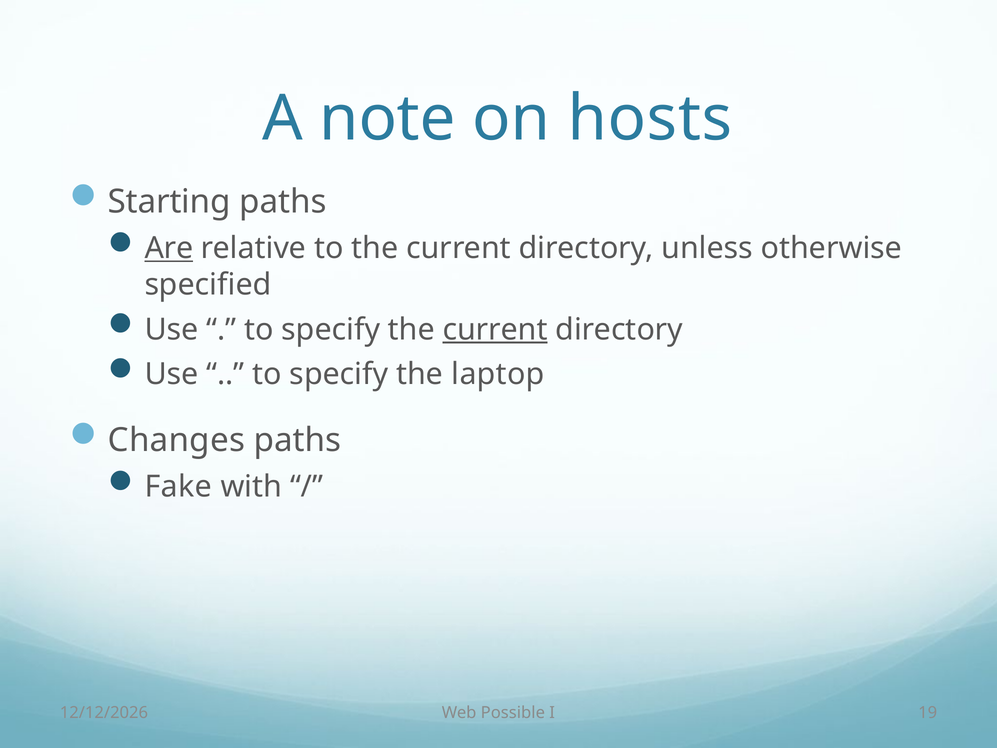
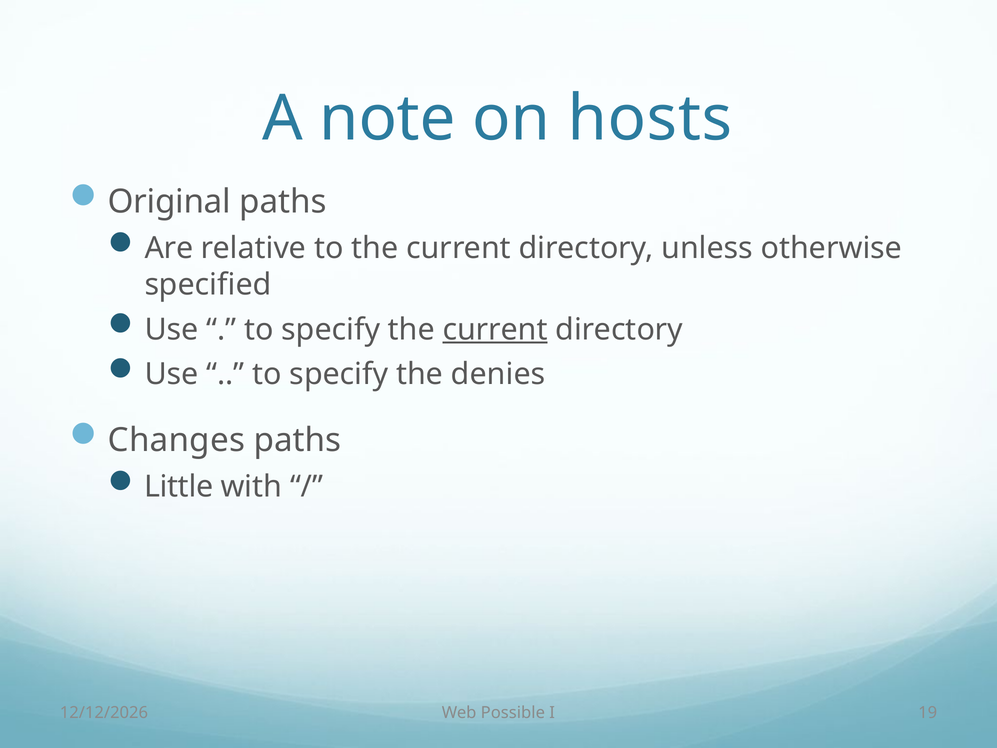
Starting: Starting -> Original (169, 202)
Are underline: present -> none (169, 248)
laptop: laptop -> denies (498, 374)
Fake: Fake -> Little (179, 487)
